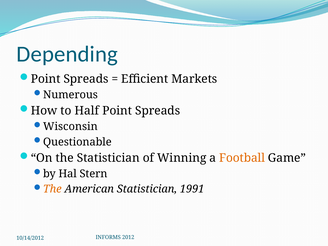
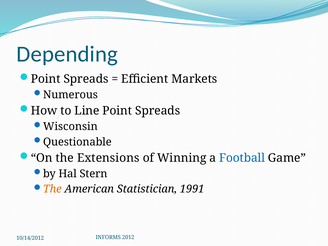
Half: Half -> Line (87, 111)
the Statistician: Statistician -> Extensions (108, 158)
Football colour: orange -> blue (242, 158)
